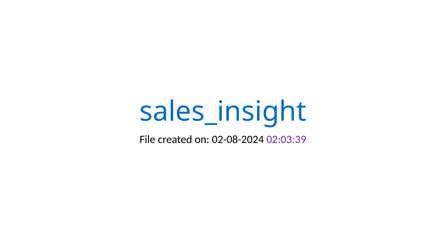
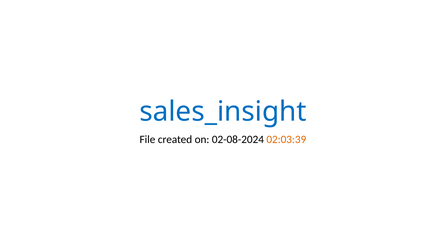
02:03:39 colour: purple -> orange (286, 139)
